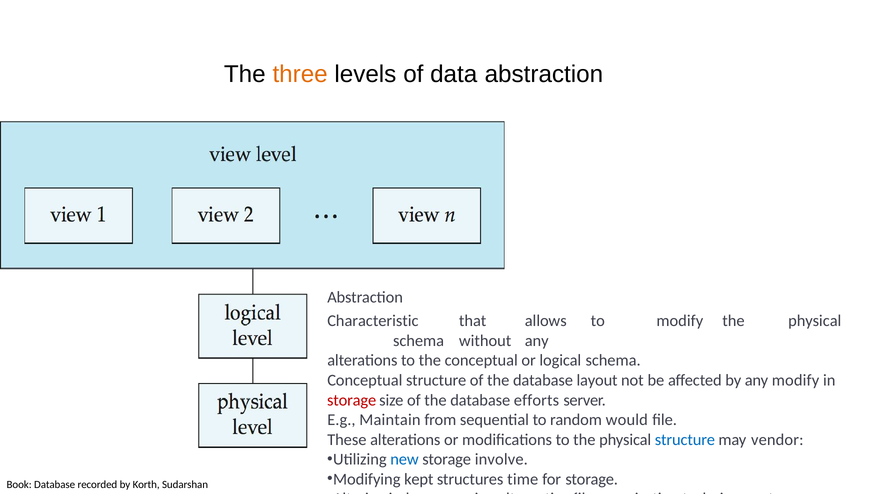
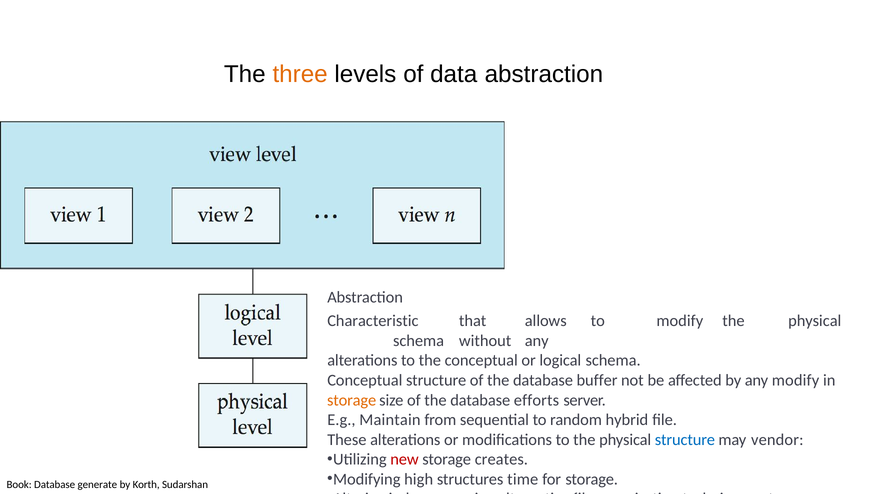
layout: layout -> buffer (597, 380)
storage colour: red -> orange (352, 400)
would: would -> hybrid (627, 420)
new colour: blue -> red (405, 459)
involve: involve -> creates (501, 459)
kept: kept -> high (419, 479)
recorded: recorded -> generate (97, 485)
